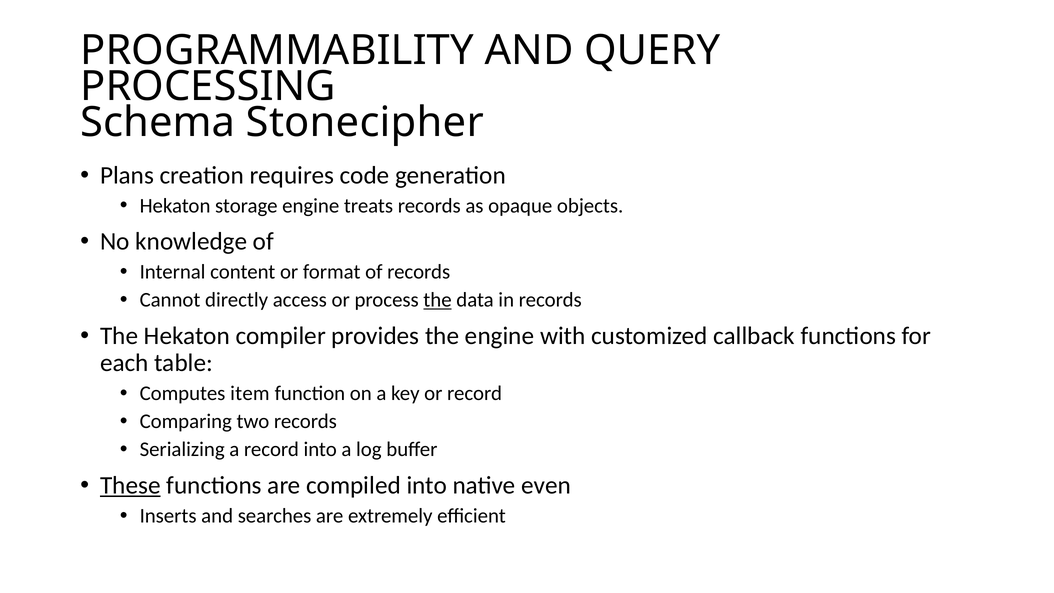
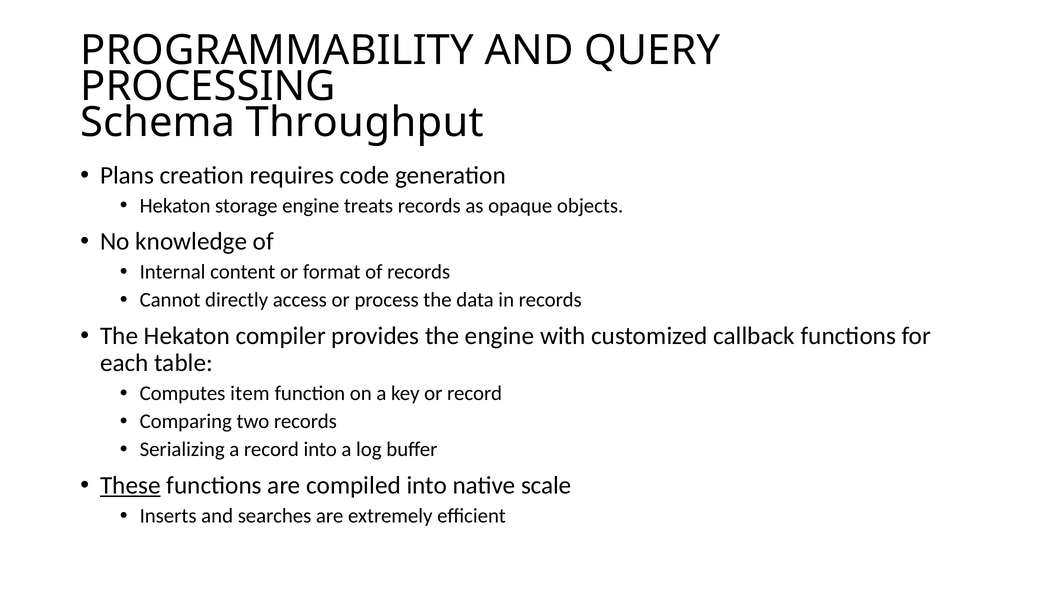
Stonecipher: Stonecipher -> Throughput (365, 123)
the underline: present -> none (437, 300)
even: even -> scale (546, 485)
